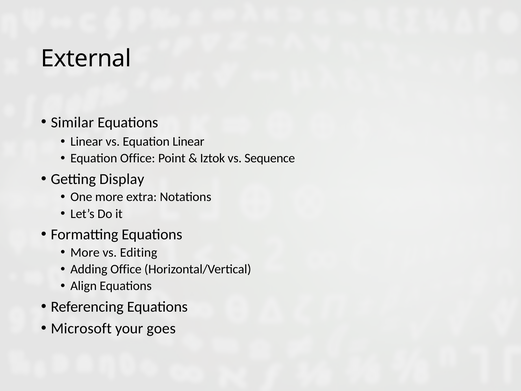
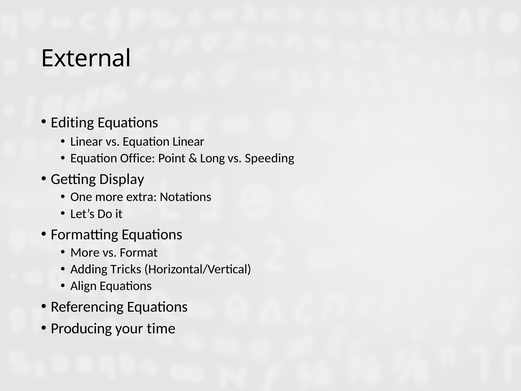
Similar: Similar -> Editing (72, 122)
Iztok: Iztok -> Long (213, 158)
Sequence: Sequence -> Speeding (270, 158)
Editing: Editing -> Format (139, 252)
Adding Office: Office -> Tricks (126, 269)
Microsoft: Microsoft -> Producing (81, 328)
goes: goes -> time (161, 328)
